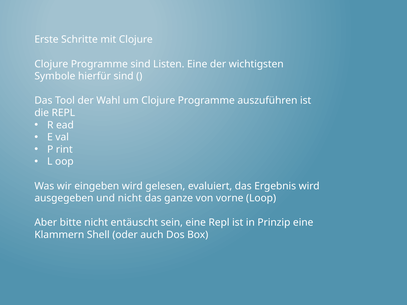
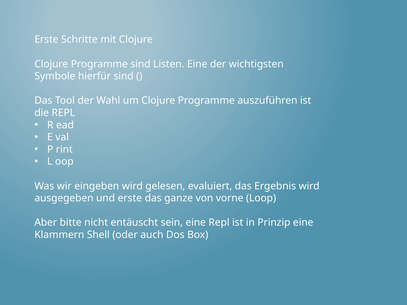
und nicht: nicht -> erste (130, 198)
